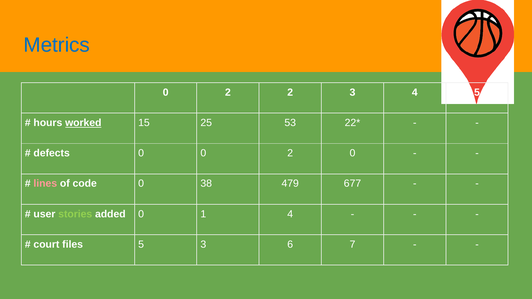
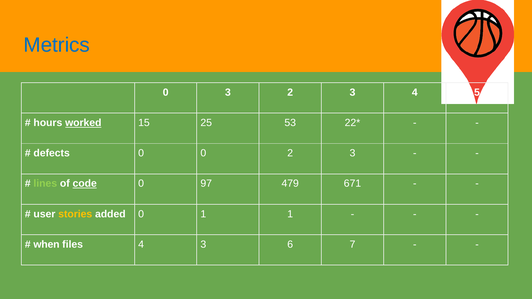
2: 2 -> 3 (228, 92)
0 2 0: 0 -> 3 (352, 153)
lines colour: pink -> light green (45, 184)
code underline: none -> present (85, 184)
38: 38 -> 97 (206, 184)
677: 677 -> 671 (352, 184)
stories colour: light green -> yellow (75, 214)
1 4: 4 -> 1 (290, 214)
court: court -> when (46, 245)
files 5: 5 -> 4 (141, 245)
